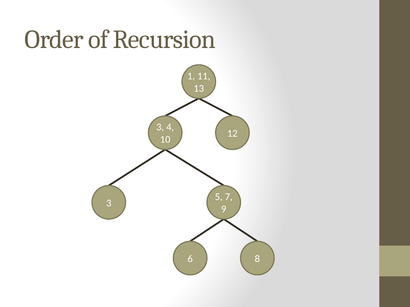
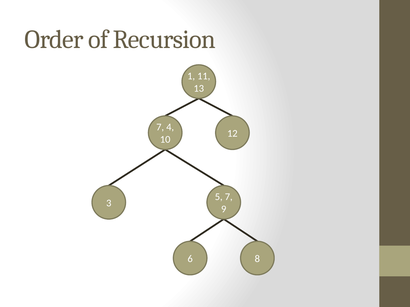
3: 3 -> 7 (160, 127)
